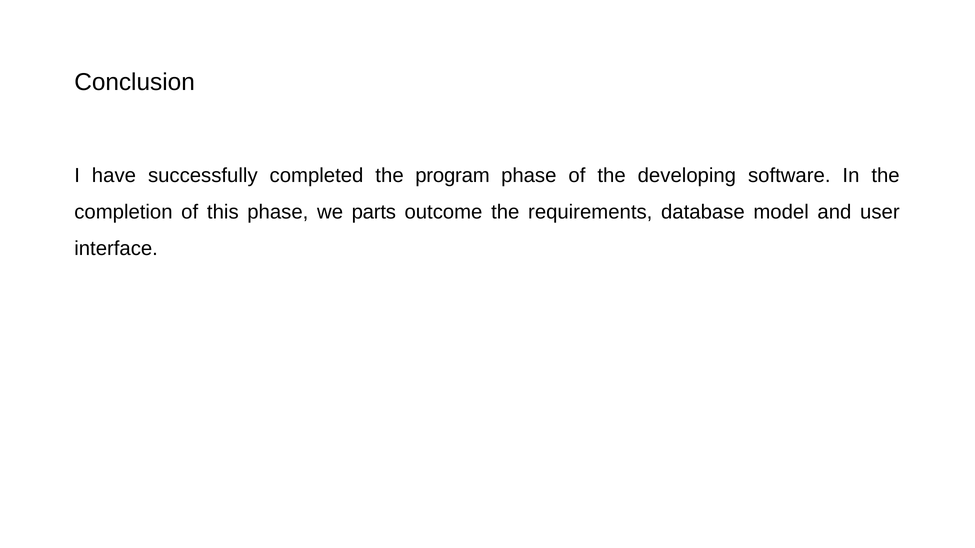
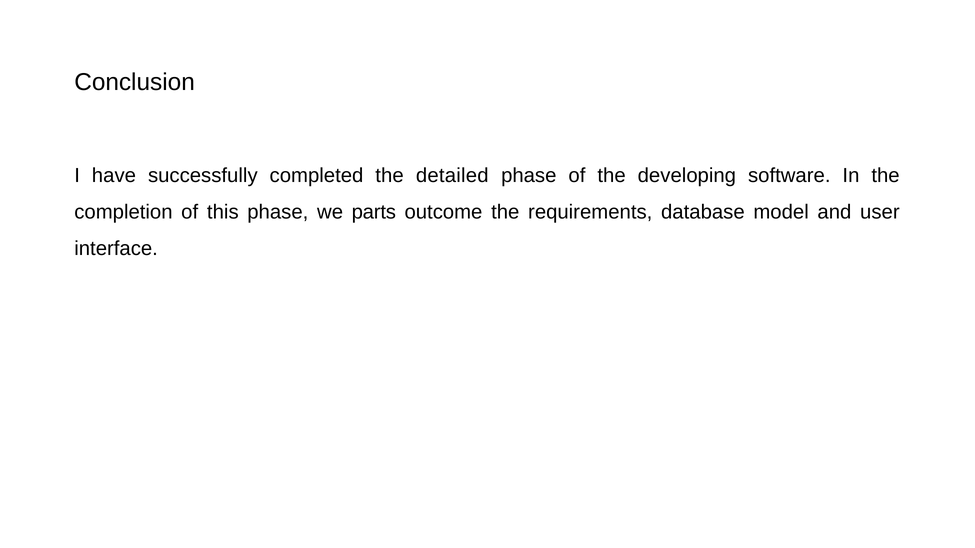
program: program -> detailed (452, 175)
